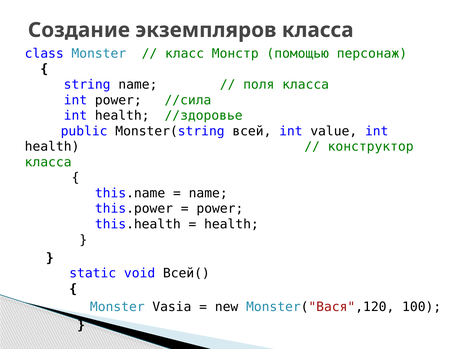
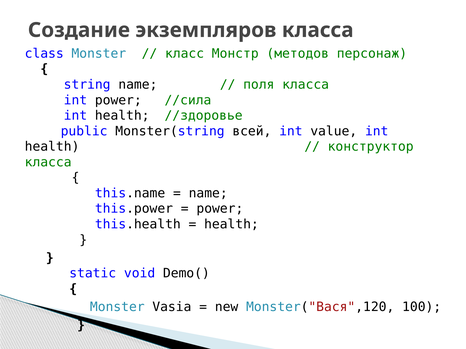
помощью: помощью -> методов (298, 54)
Всей(: Всей( -> Demo( (186, 274)
